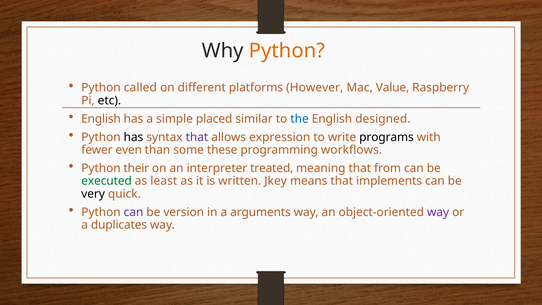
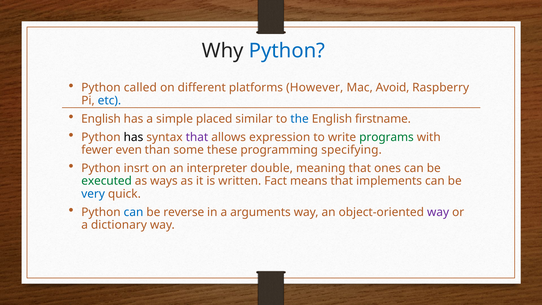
Python colour: orange -> blue (287, 51)
Value: Value -> Avoid (393, 88)
etc colour: black -> blue (109, 100)
designed: designed -> firstname (383, 119)
programs colour: black -> green (386, 137)
workflows: workflows -> specifying (352, 150)
their: their -> insrt (136, 168)
treated: treated -> double (272, 168)
from: from -> ones (388, 168)
least: least -> ways (164, 181)
Jkey: Jkey -> Fact (276, 181)
very colour: black -> blue (93, 194)
can colour: purple -> blue (133, 212)
version: version -> reverse (184, 212)
duplicates: duplicates -> dictionary (119, 225)
